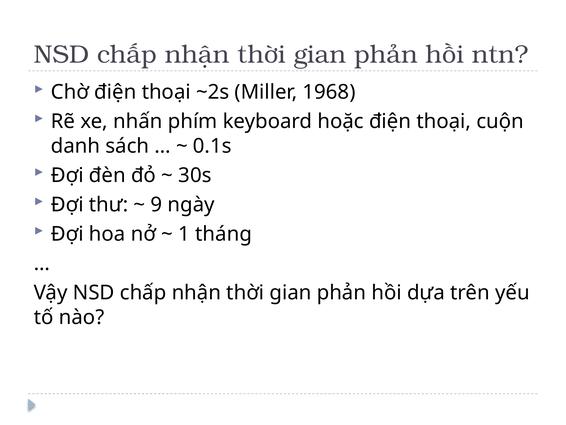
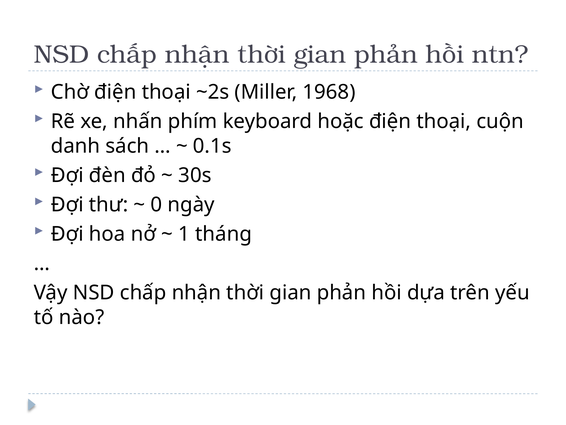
9: 9 -> 0 (156, 204)
